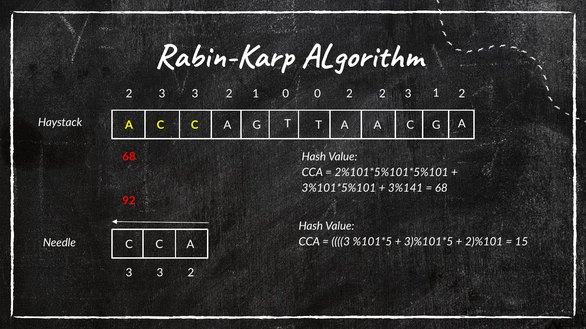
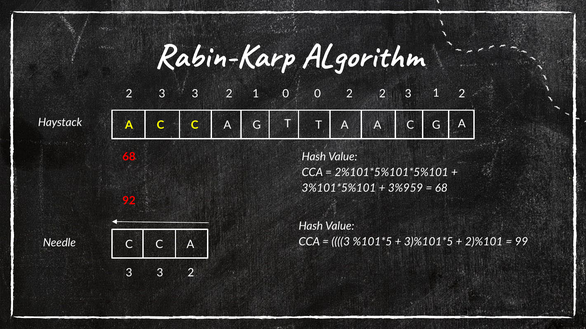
3%141: 3%141 -> 3%959 (406, 188)
15: 15 -> 99 (522, 242)
